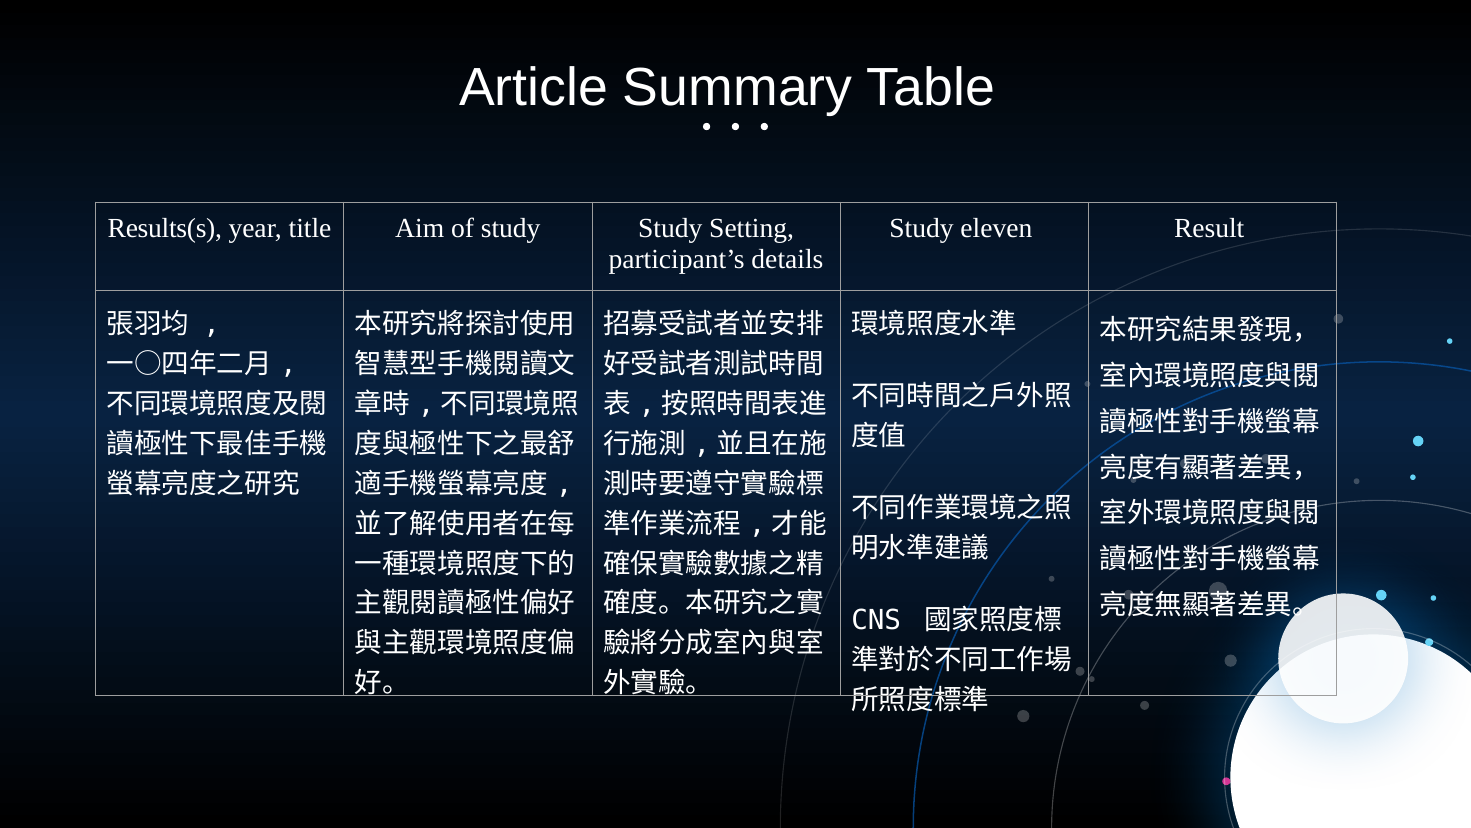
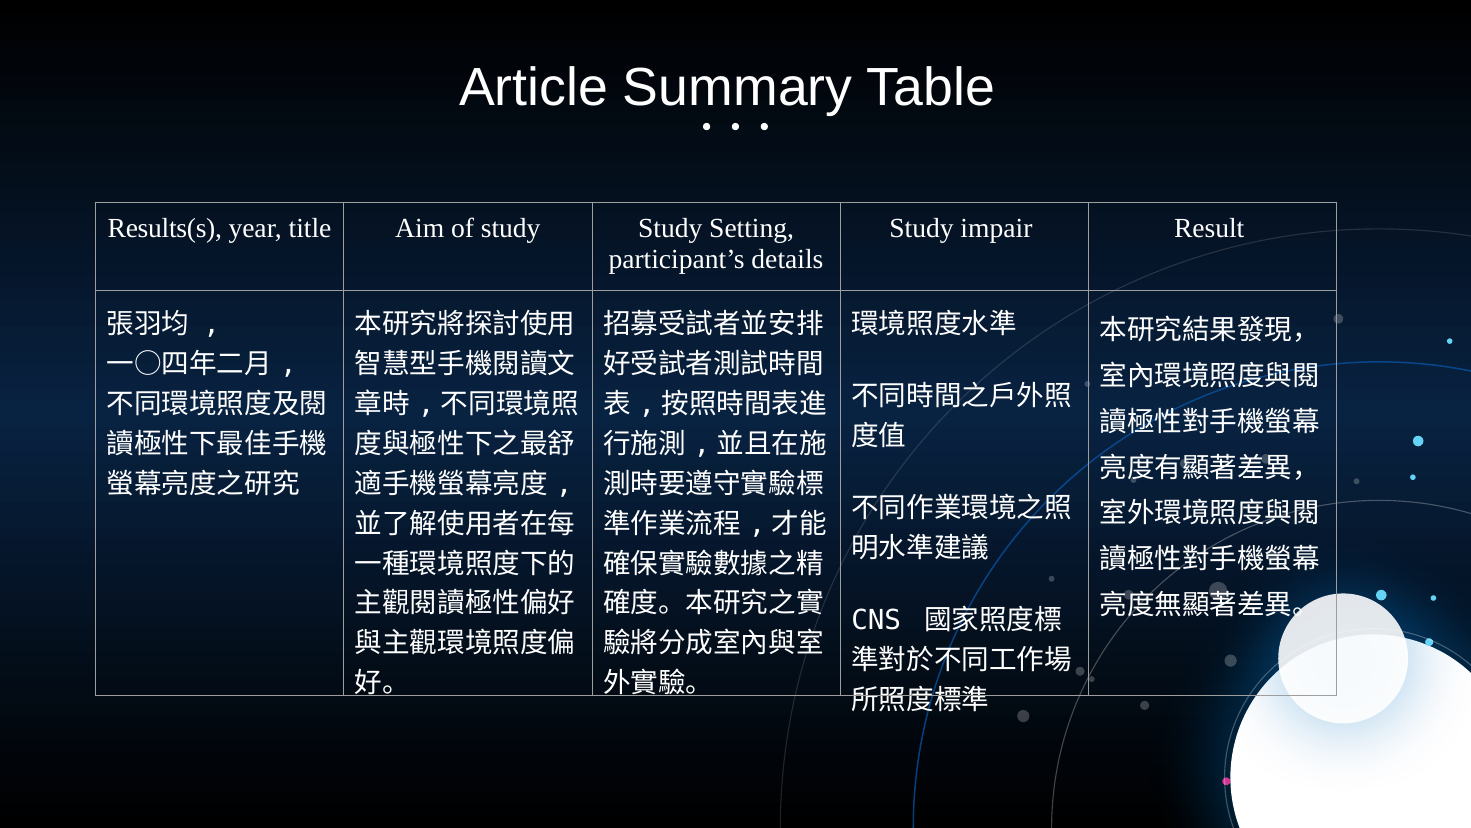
eleven: eleven -> impair (996, 228)
